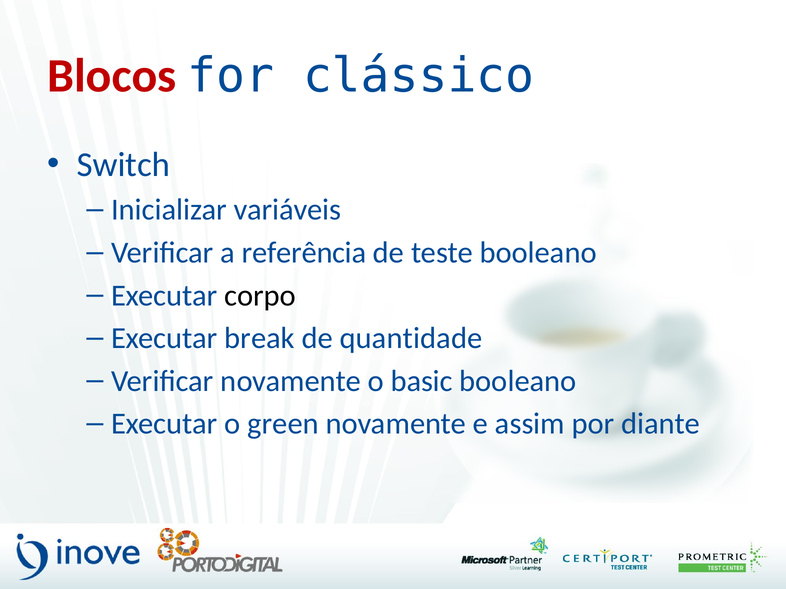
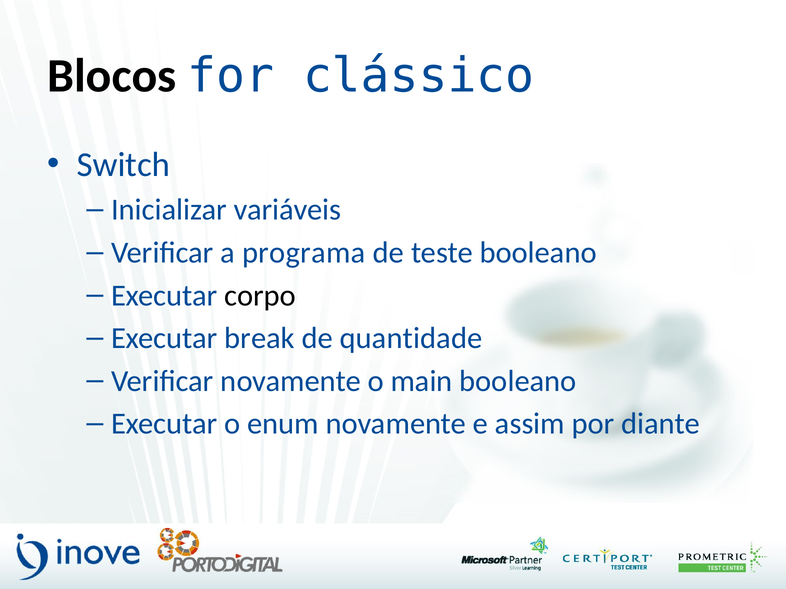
Blocos colour: red -> black (112, 76)
referência: referência -> programa (304, 253)
basic: basic -> main (422, 381)
green: green -> enum (283, 424)
